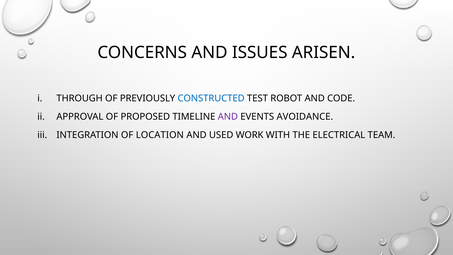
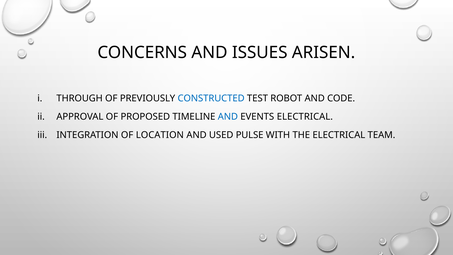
AND colour: purple -> blue (228, 117)
EVENTS AVOIDANCE: AVOIDANCE -> ELECTRICAL (305, 117)
WORK: WORK -> PULSE (250, 135)
